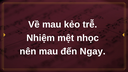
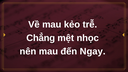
Nhiệm: Nhiệm -> Chẳng (41, 38)
